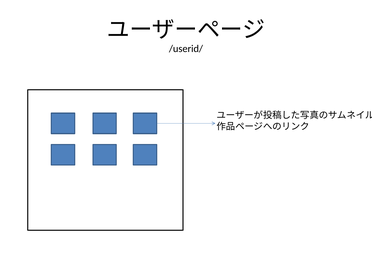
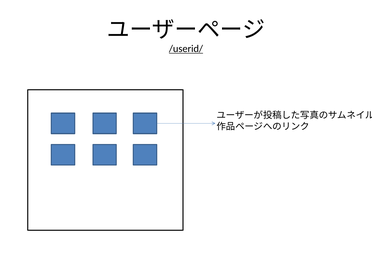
/userid/ underline: none -> present (186, 49)
